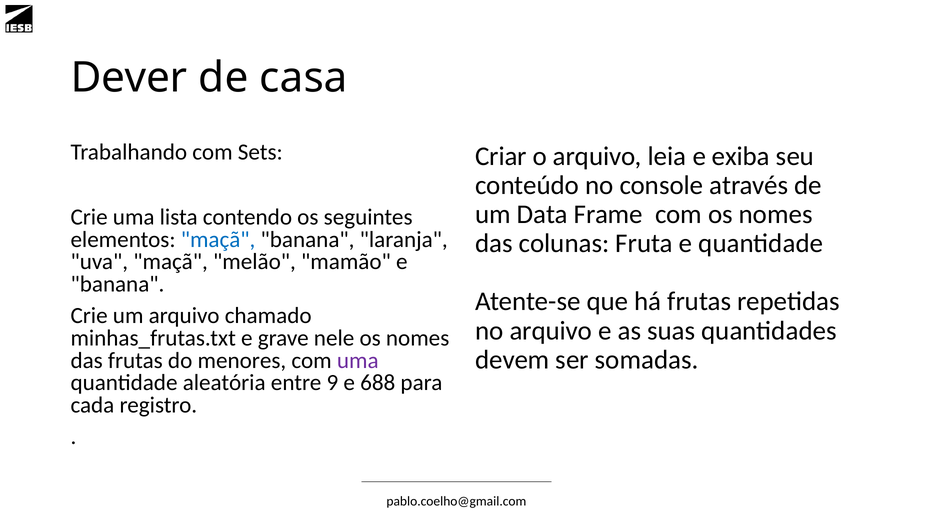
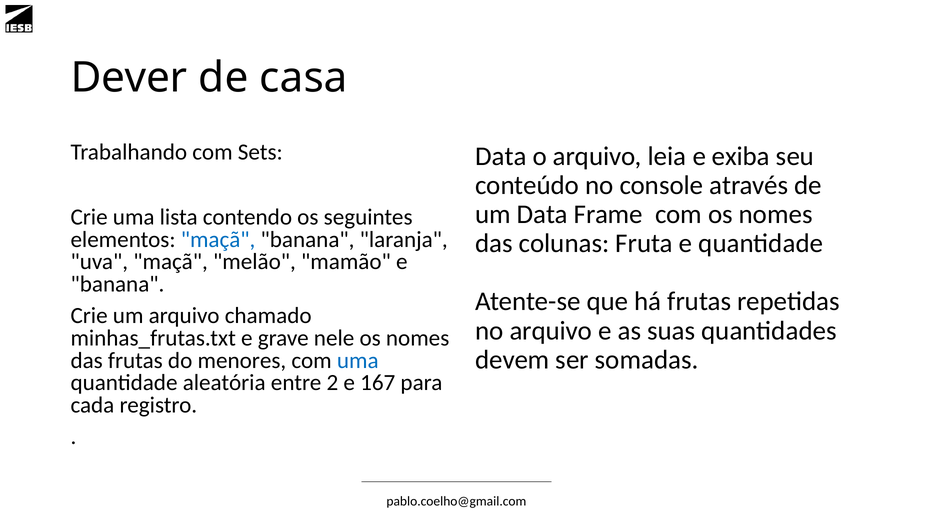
Criar: Criar -> Data (501, 156)
uma colour: purple -> blue (358, 361)
9: 9 -> 2 (332, 383)
688: 688 -> 167 (378, 383)
